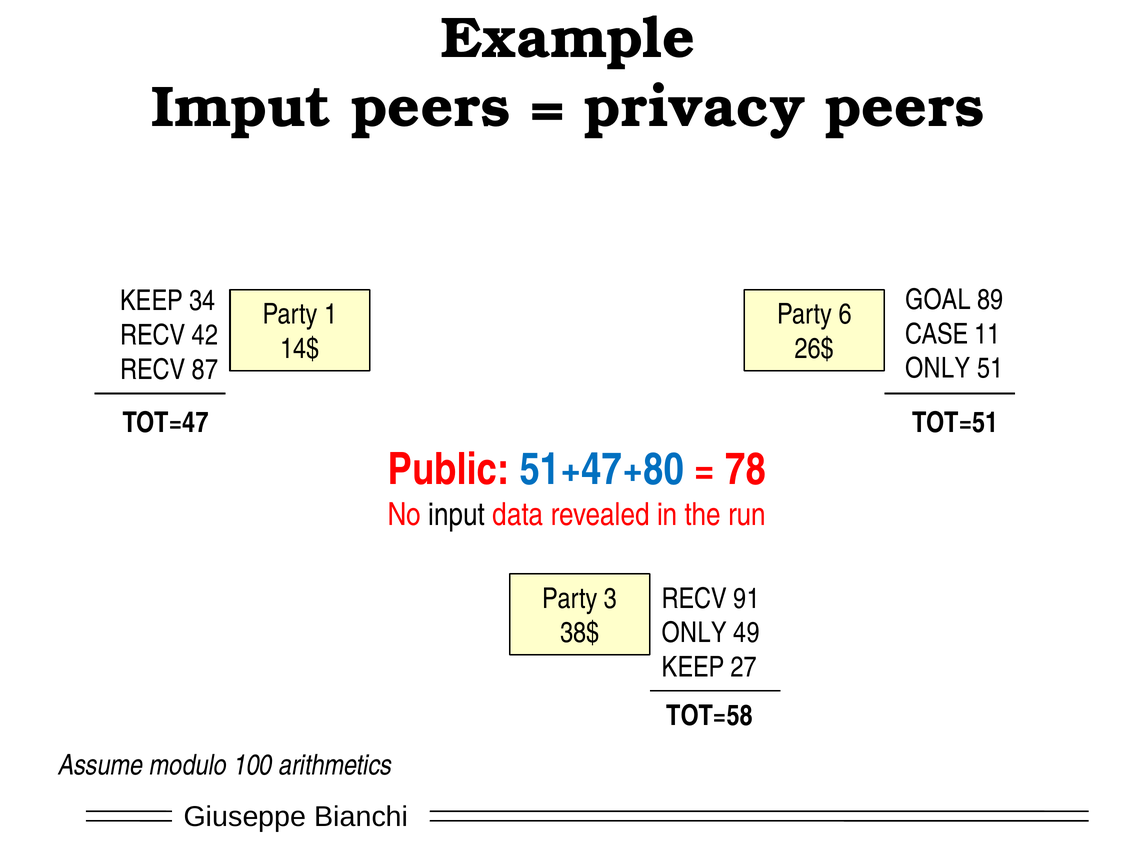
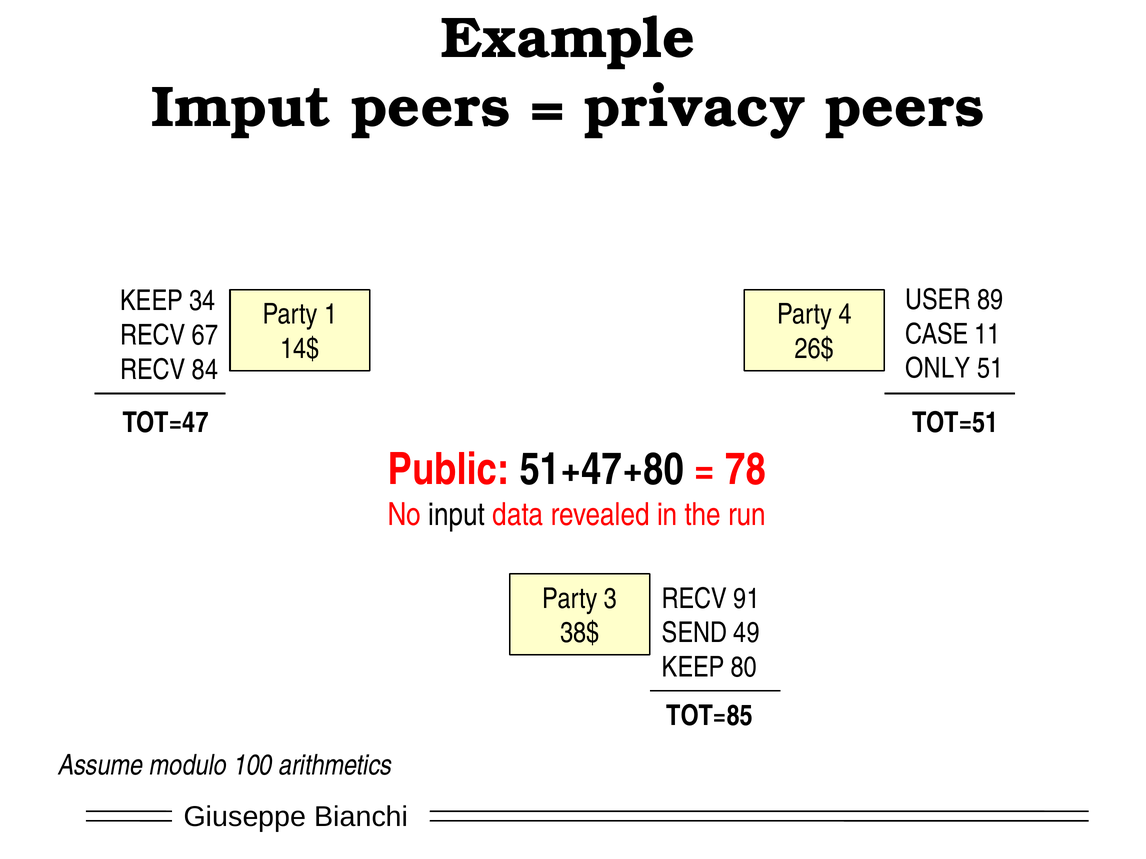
GOAL: GOAL -> USER (938, 300)
6: 6 -> 4 (845, 315)
42: 42 -> 67 (205, 336)
87: 87 -> 84 (205, 370)
51+47+80 colour: blue -> black (602, 470)
ONLY: ONLY -> SEND (694, 633)
27: 27 -> 80 (744, 668)
TOT=58: TOT=58 -> TOT=85 (709, 716)
